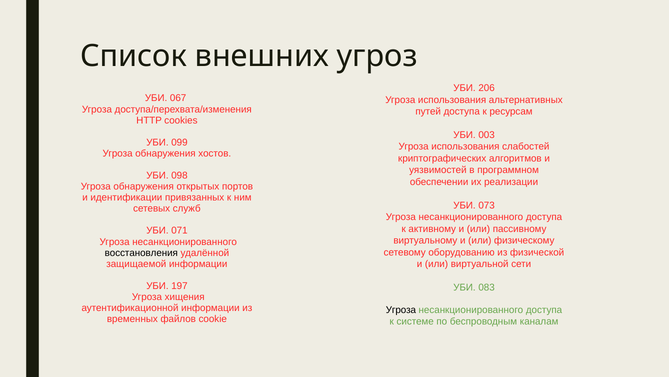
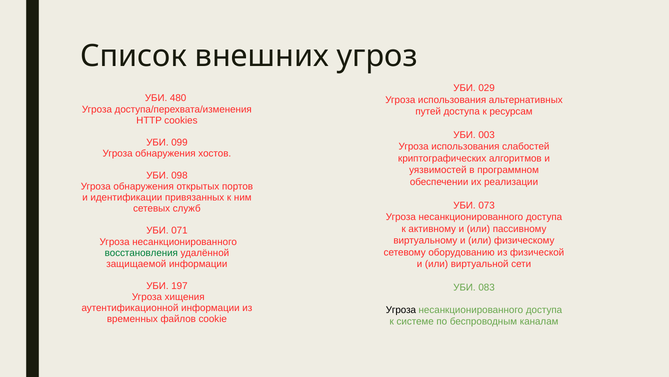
206: 206 -> 029 (487, 88)
067: 067 -> 480 (178, 98)
восстановления colour: black -> green (141, 252)
